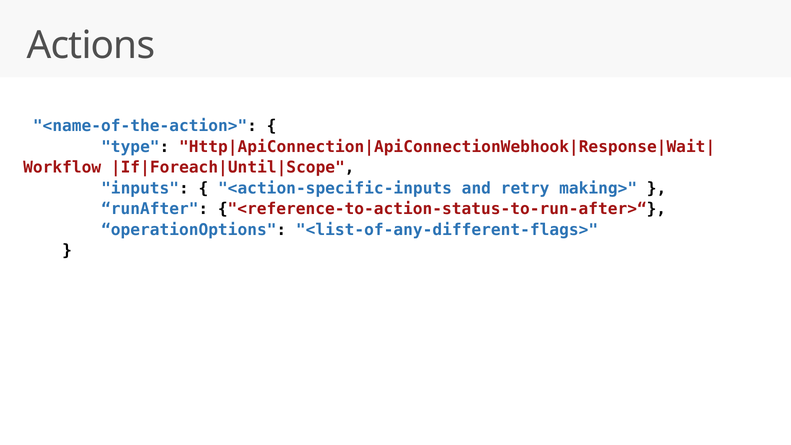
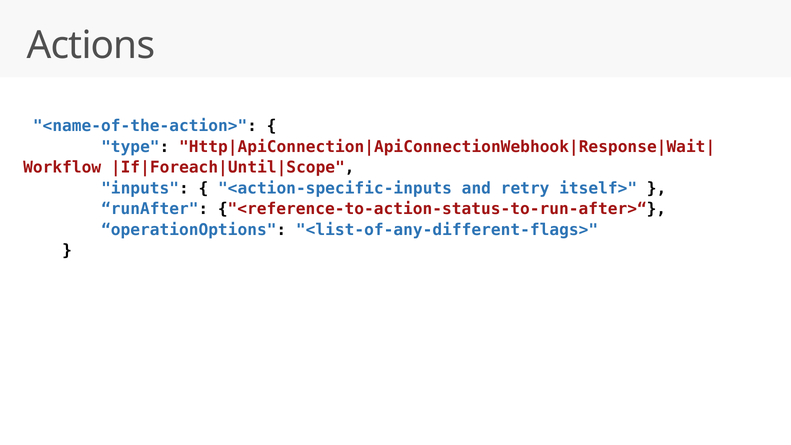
making>: making> -> itself> (598, 188)
